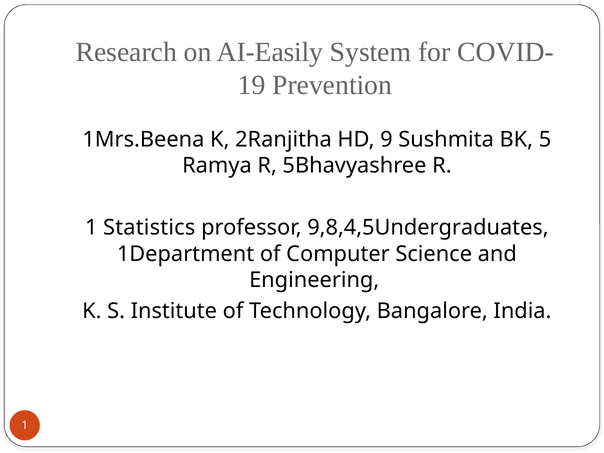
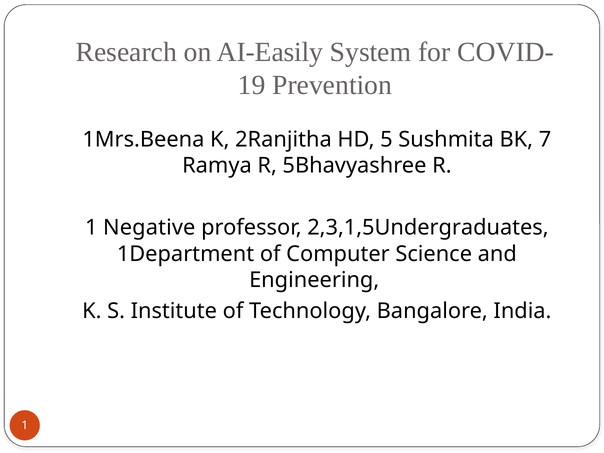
9: 9 -> 5 (386, 140)
5: 5 -> 7 (545, 140)
Statistics: Statistics -> Negative (149, 228)
9,8,4,5Undergraduates: 9,8,4,5Undergraduates -> 2,3,1,5Undergraduates (428, 228)
